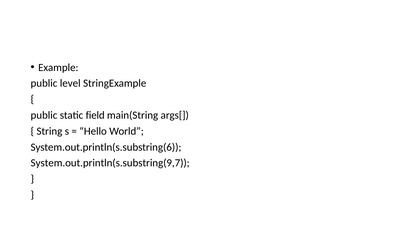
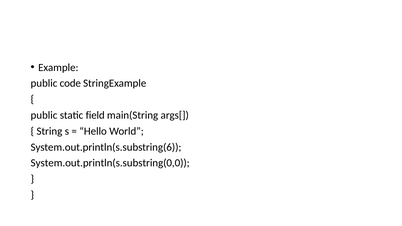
level: level -> code (70, 83)
System.out.println(s.substring(9,7: System.out.println(s.substring(9,7 -> System.out.println(s.substring(0,0 (110, 163)
